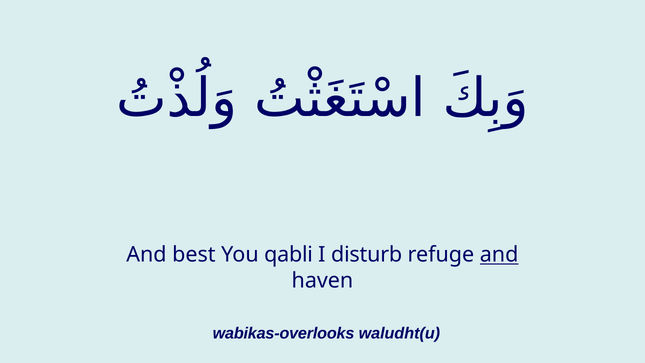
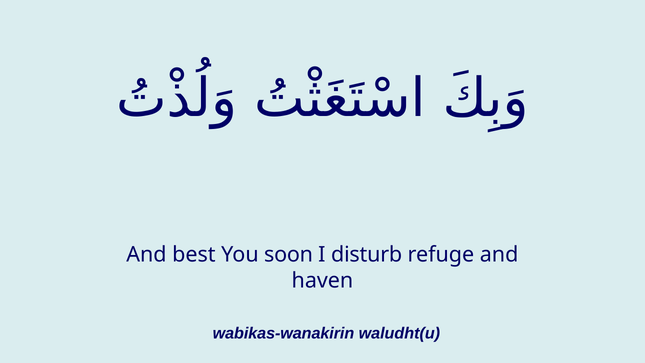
qabli: qabli -> soon (289, 255)
and underline: present -> none (499, 255)
wabikas-overlooks: wabikas-overlooks -> wabikas-wanakirin (283, 333)
